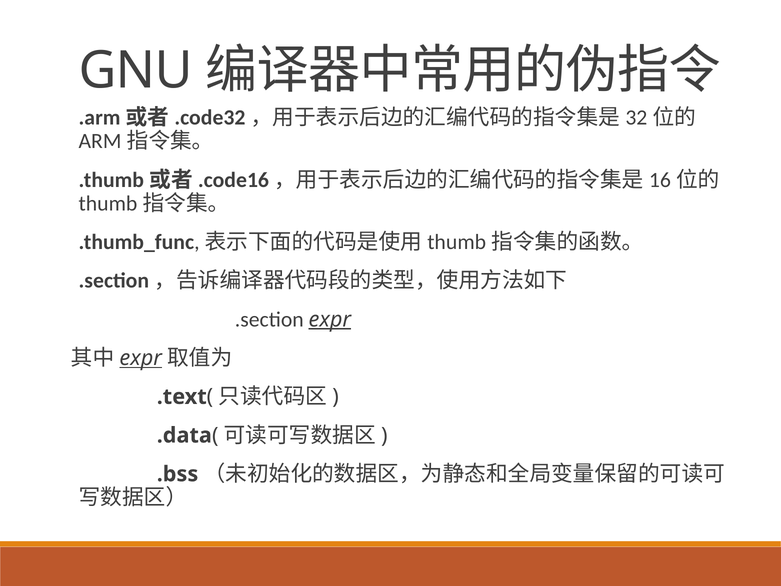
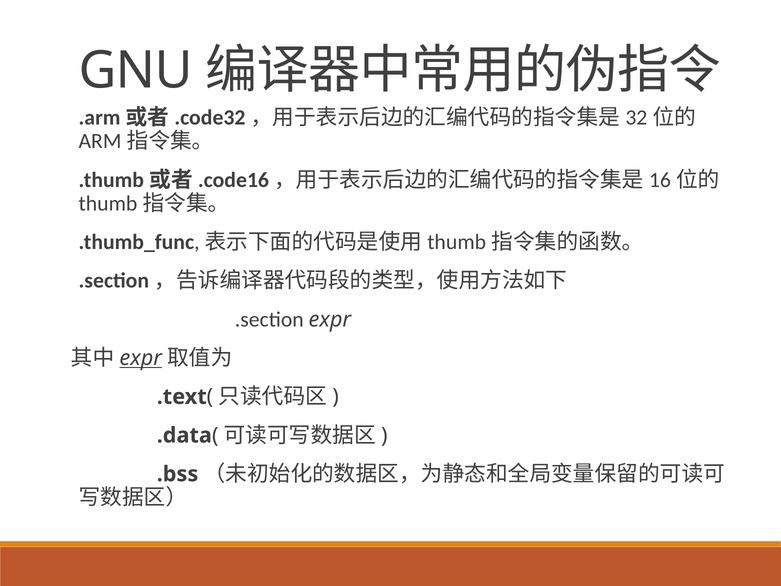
expr underline: present -> none (330, 319)
